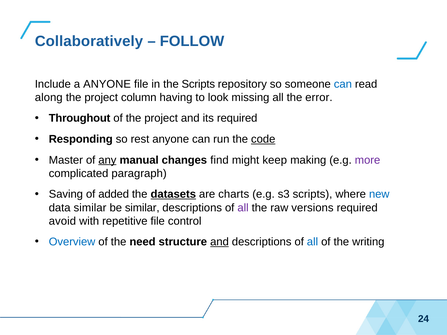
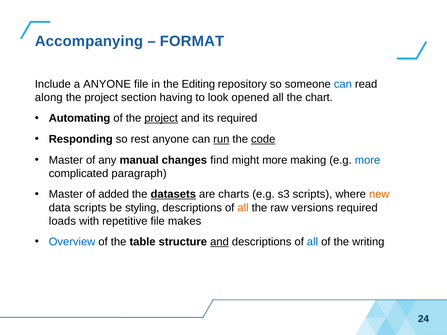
Collaboratively: Collaboratively -> Accompanying (89, 41)
FOLLOW: FOLLOW -> FORMAT (192, 41)
the Scripts: Scripts -> Editing (198, 84)
column: column -> section (139, 98)
missing: missing -> opened (250, 98)
error: error -> chart (319, 98)
Throughout: Throughout -> Automating (80, 118)
project underline: none -> present (161, 118)
run underline: none -> present (221, 139)
any underline: present -> none (107, 160)
might keep: keep -> more (275, 160)
more colour: purple -> blue (368, 160)
Saving: Saving -> Master (66, 194)
new colour: blue -> orange (379, 194)
data similar: similar -> scripts (90, 208)
be similar: similar -> styling (142, 208)
all colour: purple -> orange (243, 208)
avoid: avoid -> loads (62, 221)
control: control -> makes (185, 221)
need: need -> table (143, 242)
